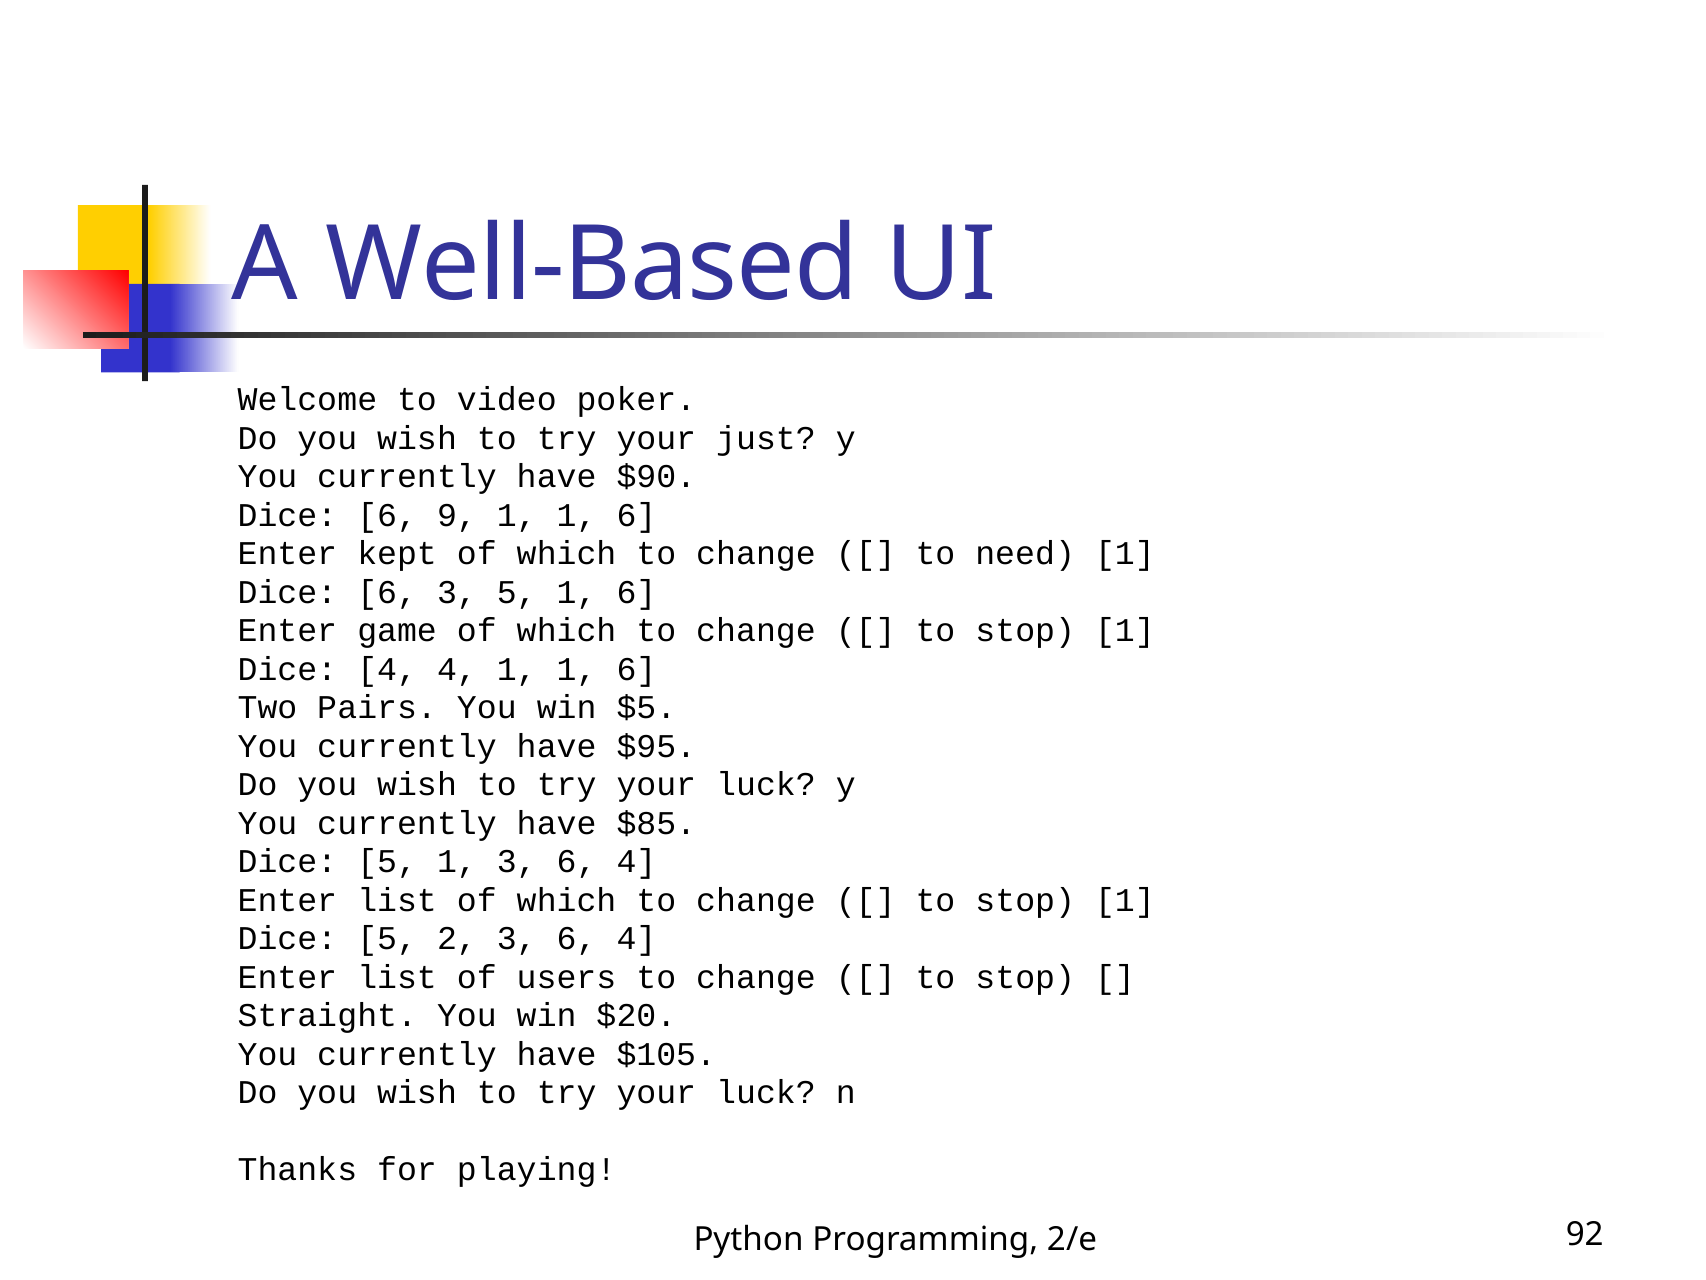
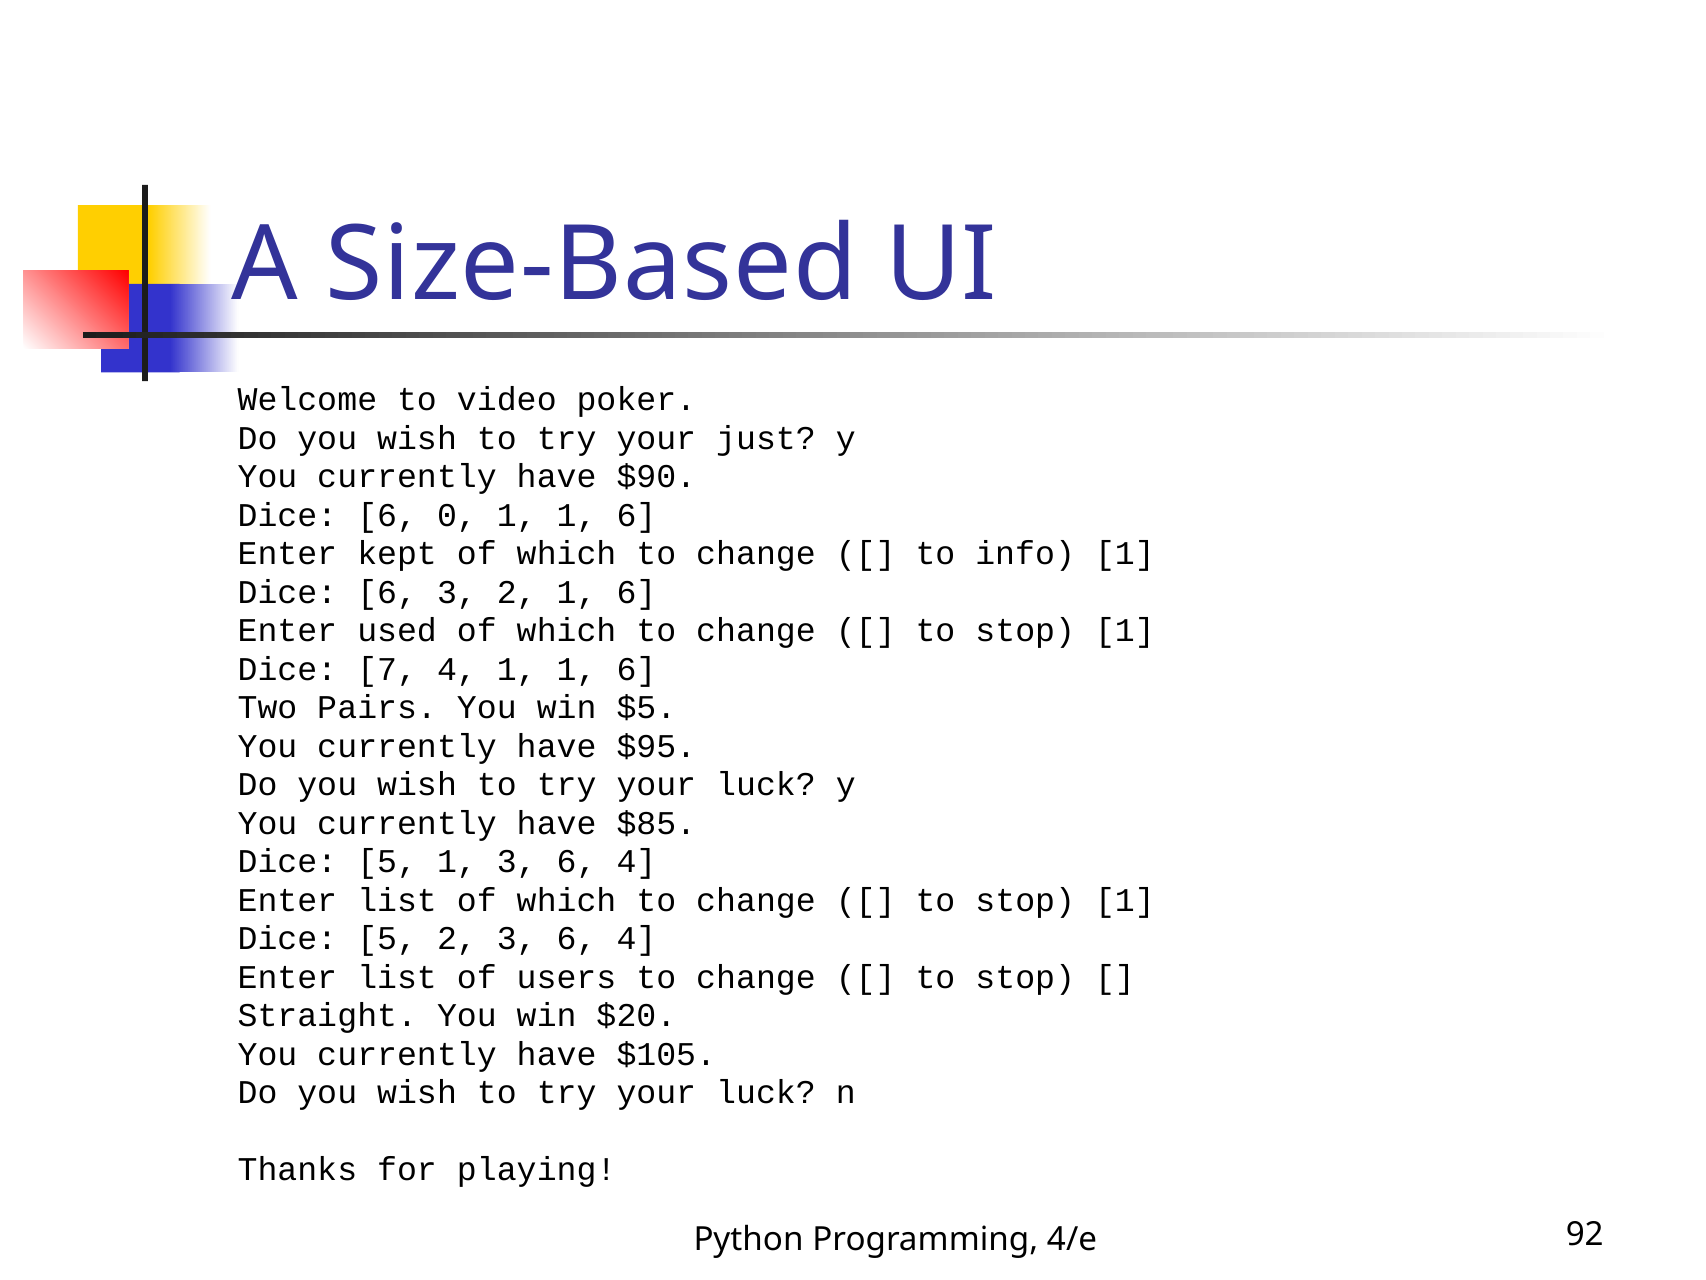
Well-Based: Well-Based -> Size-Based (591, 265)
9: 9 -> 0 (457, 515)
need: need -> info (1025, 554)
3 5: 5 -> 2 (517, 592)
game: game -> used (397, 630)
Dice 4: 4 -> 7 (387, 669)
2/e: 2/e -> 4/e (1072, 1239)
